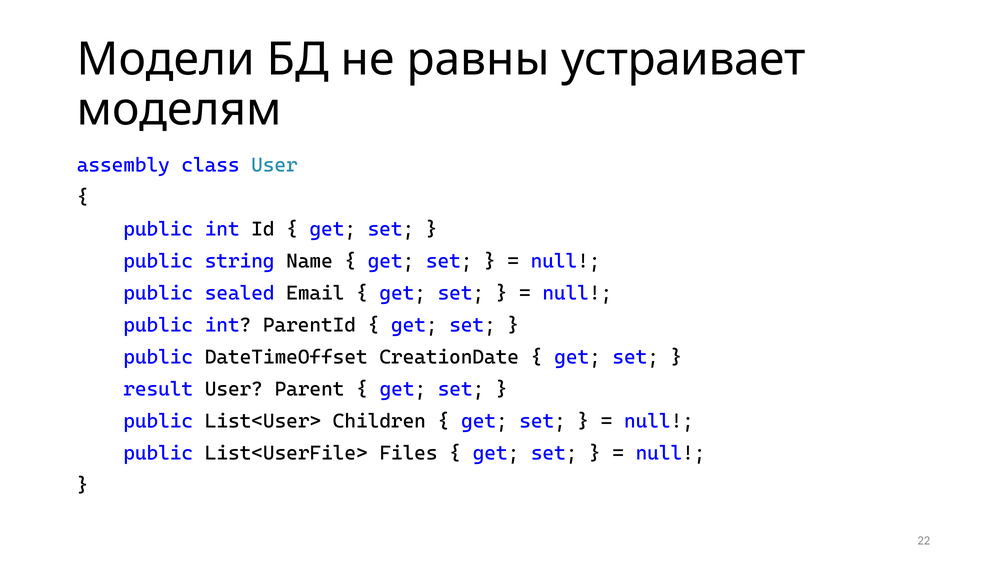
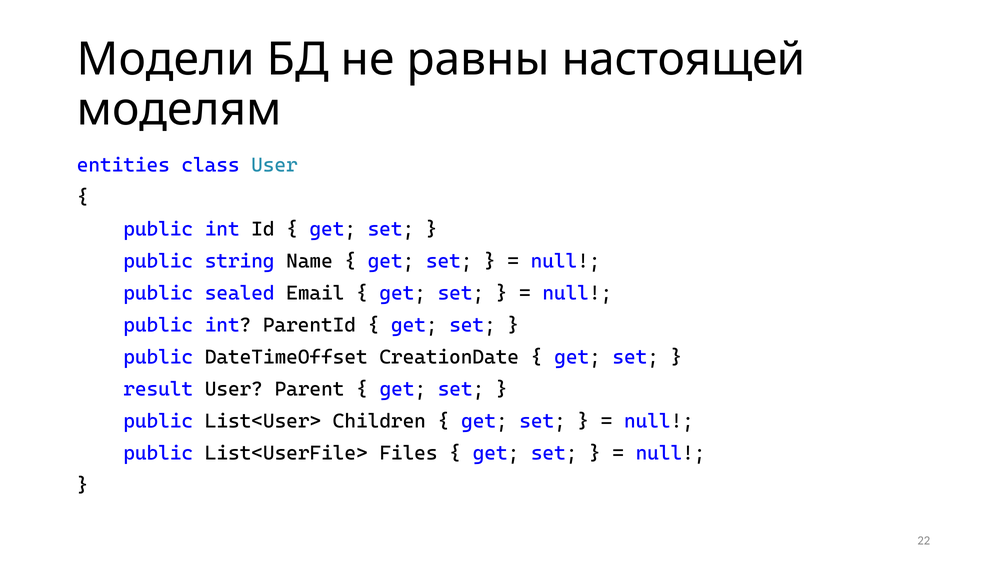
устраивает: устраивает -> настоящей (684, 60)
assembly: assembly -> entities (123, 165)
